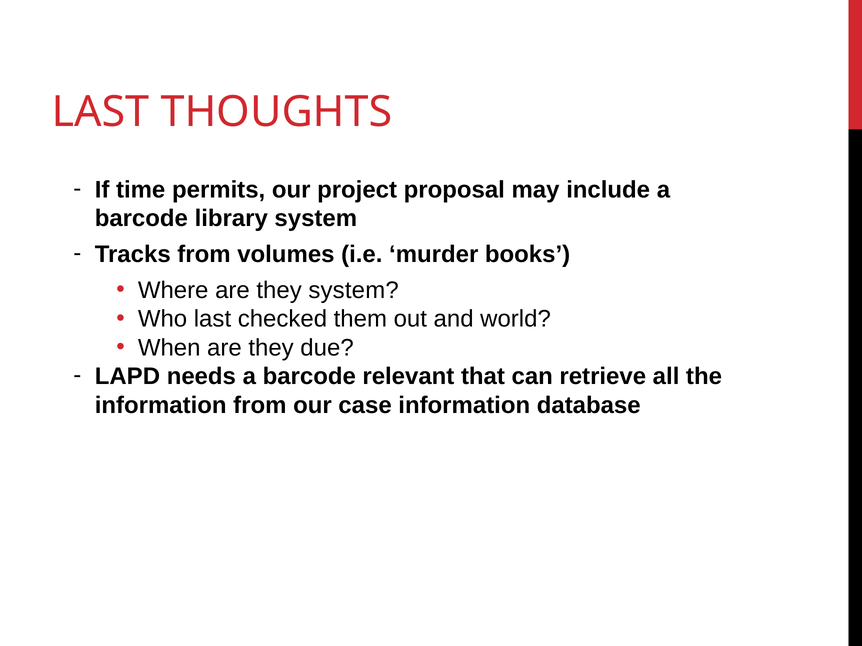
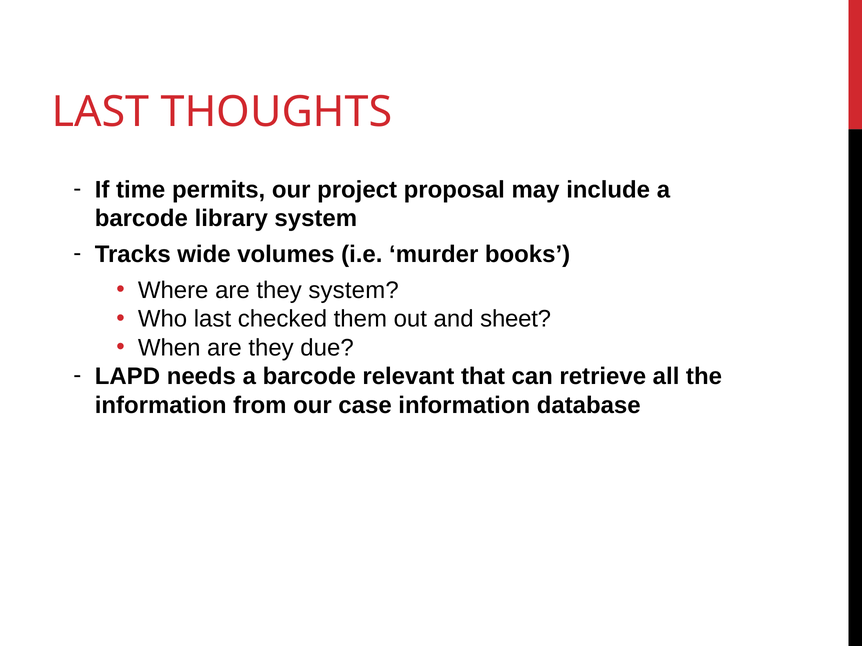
Tracks from: from -> wide (204, 255)
world: world -> sheet (516, 319)
